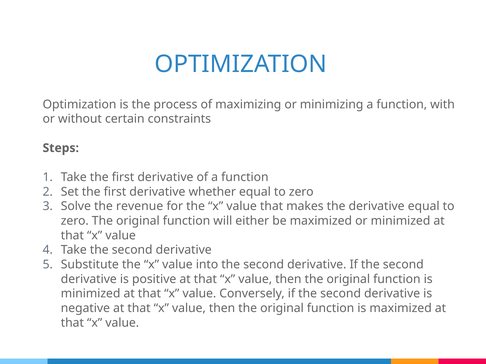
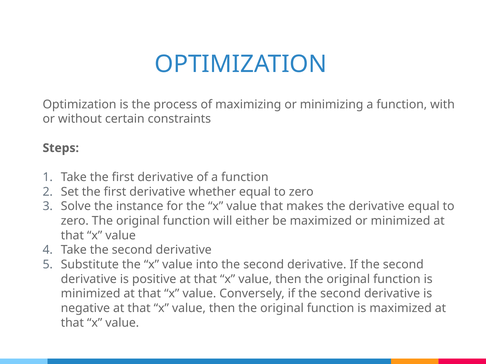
revenue: revenue -> instance (140, 207)
